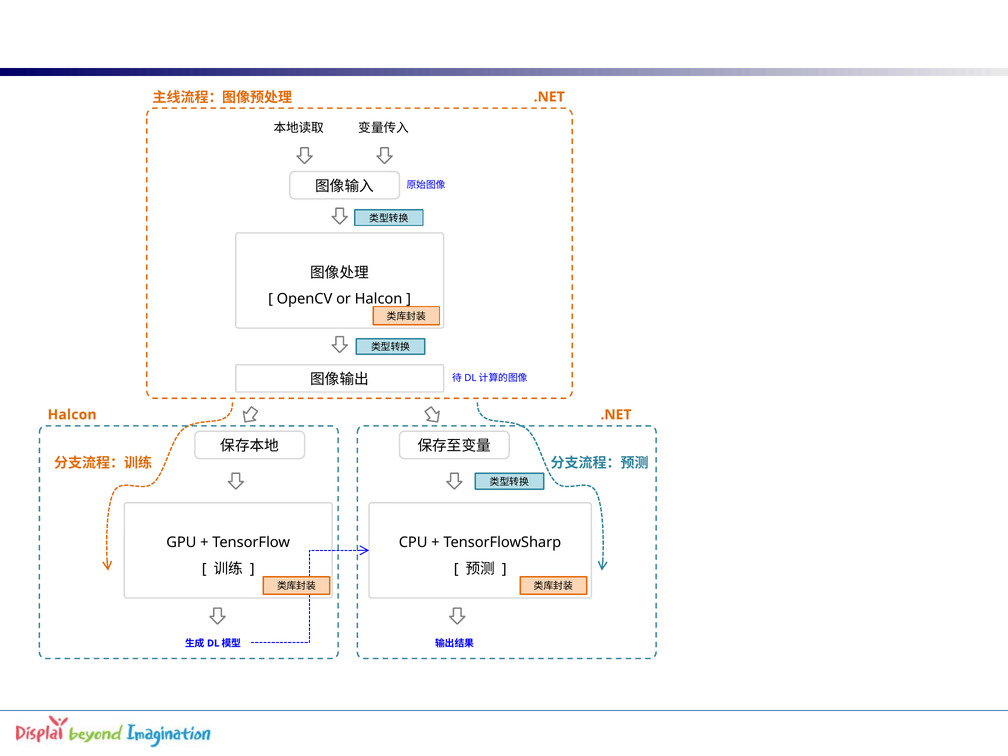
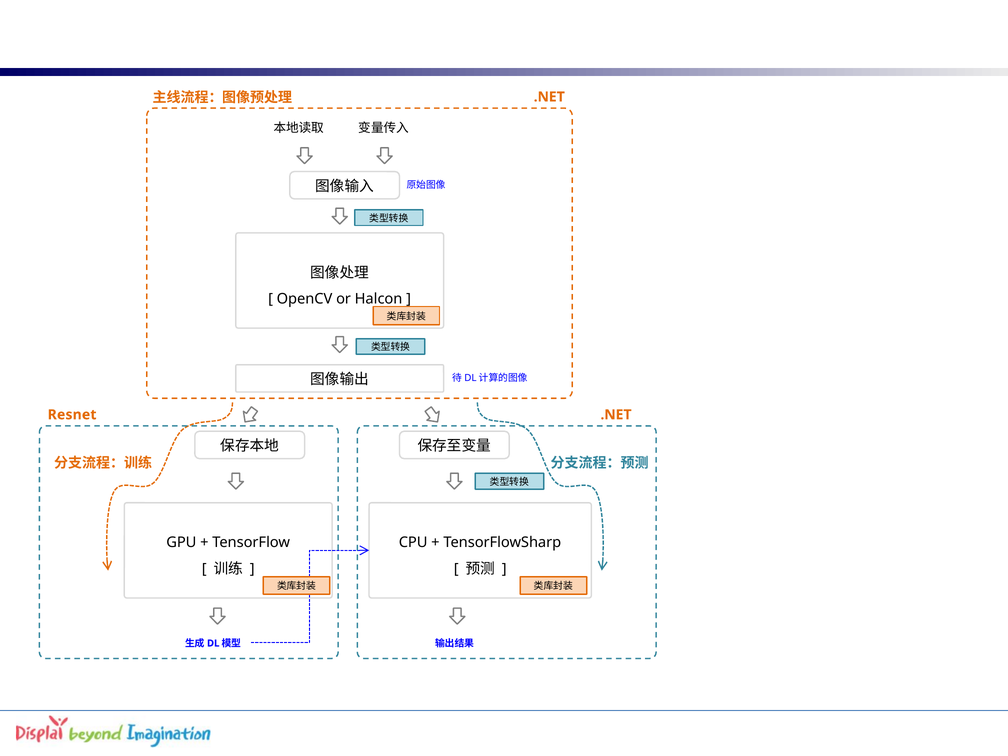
Halcon: Halcon -> Resnet (72, 415)
